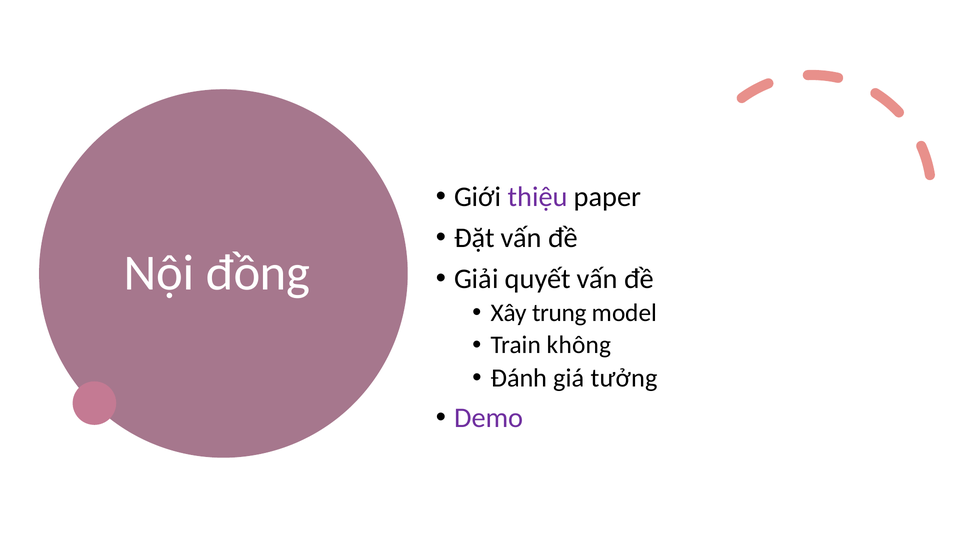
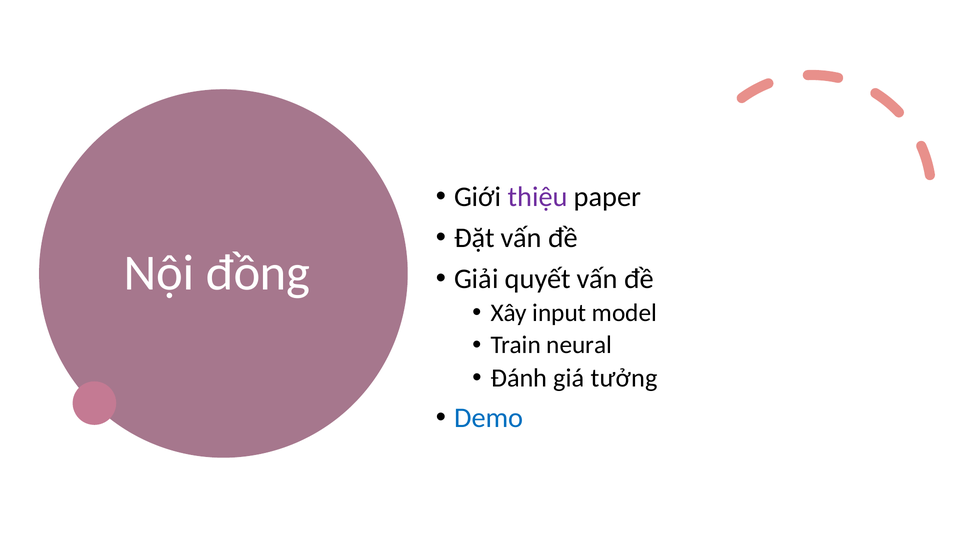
trung: trung -> input (559, 313)
không: không -> neural (579, 345)
Demo colour: purple -> blue (489, 418)
